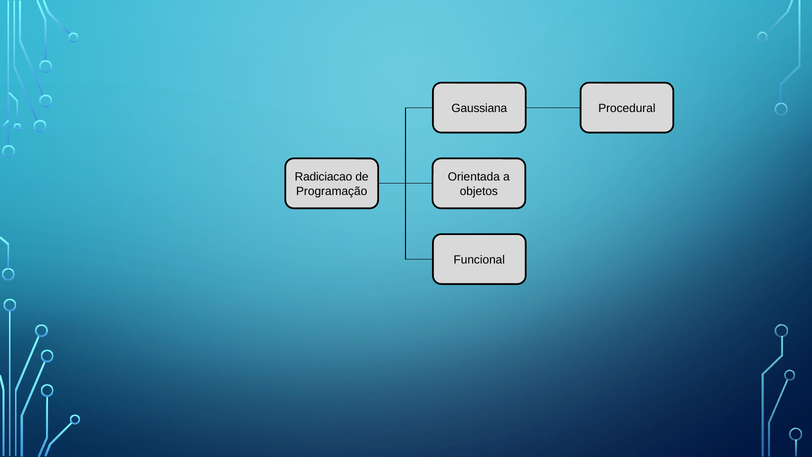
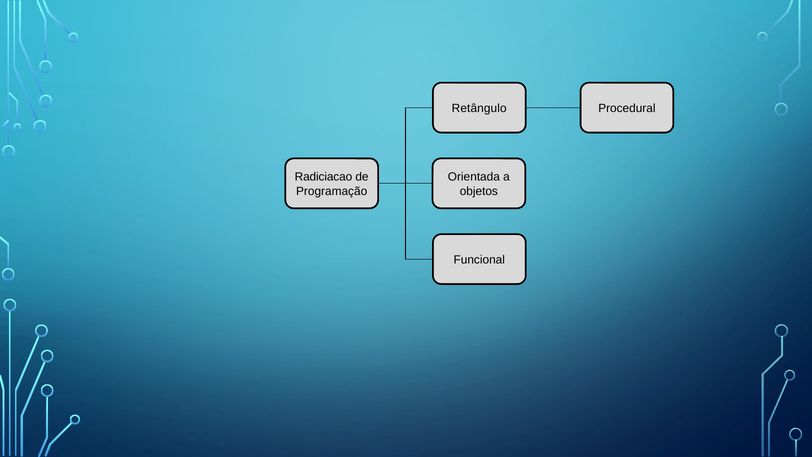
Gaussiana: Gaussiana -> Retângulo (479, 108)
